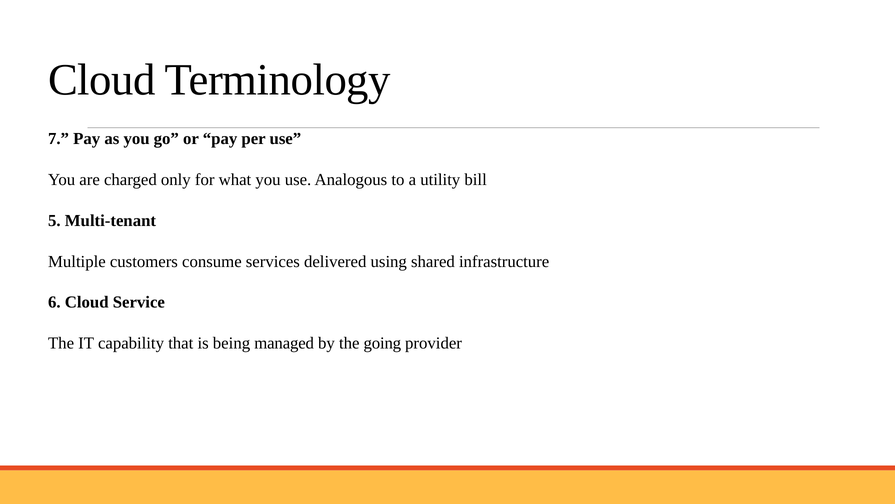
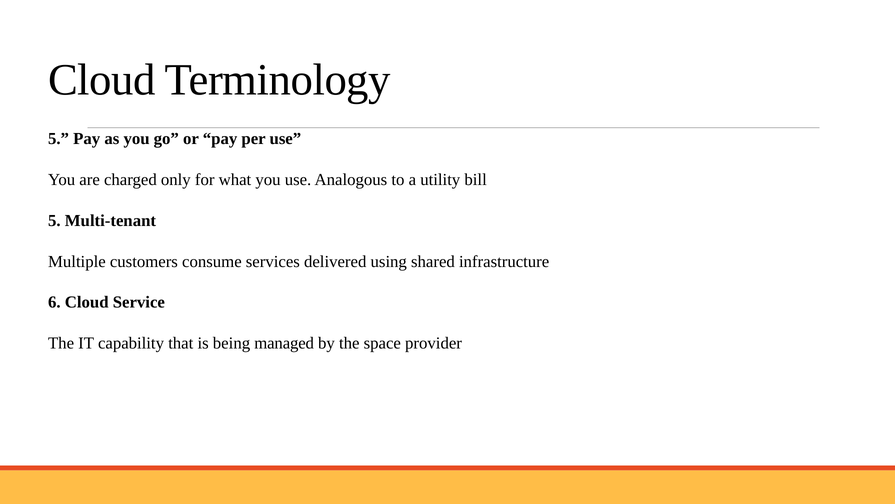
7: 7 -> 5 (59, 139)
going: going -> space (382, 343)
